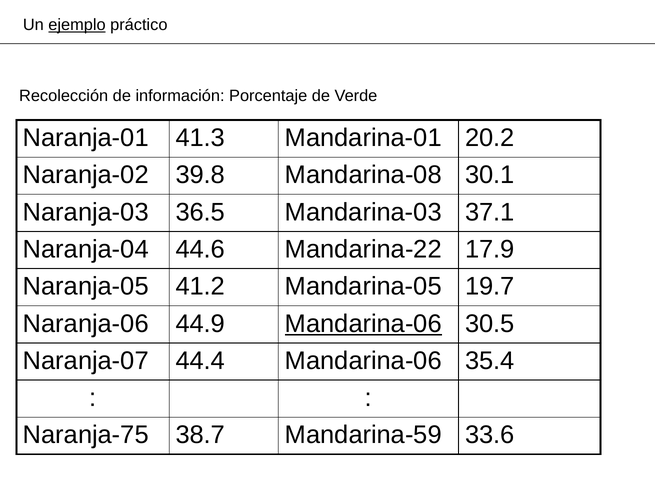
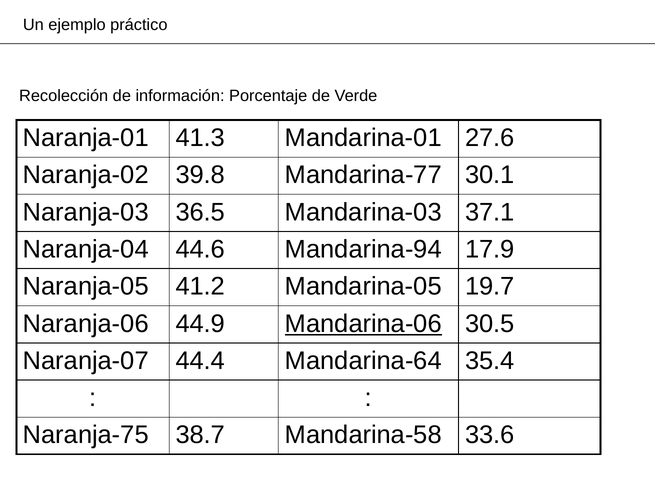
ejemplo underline: present -> none (77, 25)
20.2: 20.2 -> 27.6 (490, 138)
Mandarina-08: Mandarina-08 -> Mandarina-77 (363, 175)
Mandarina-22: Mandarina-22 -> Mandarina-94 (363, 249)
44.4 Mandarina-06: Mandarina-06 -> Mandarina-64 (363, 361)
Mandarina-59: Mandarina-59 -> Mandarina-58 (363, 435)
